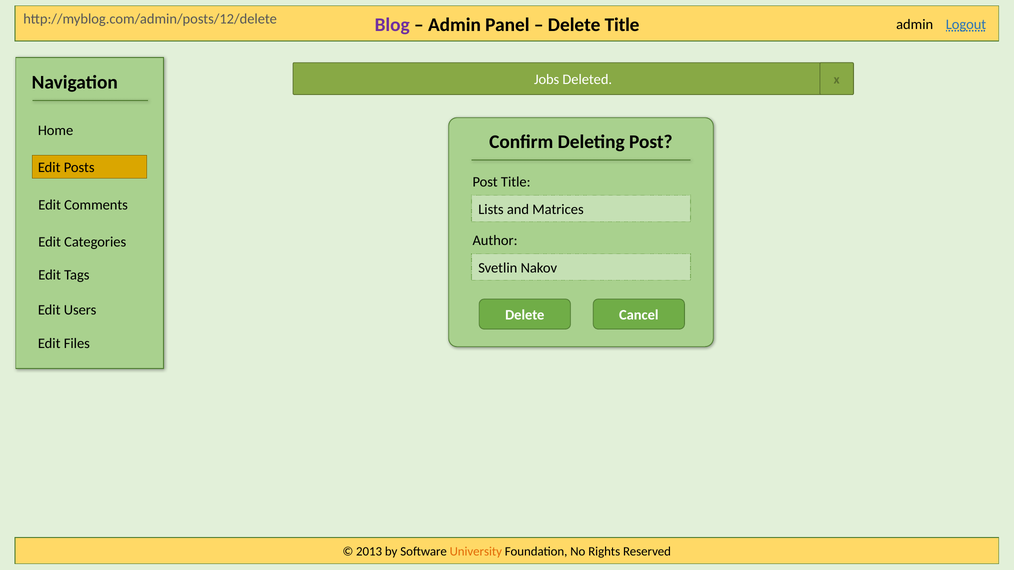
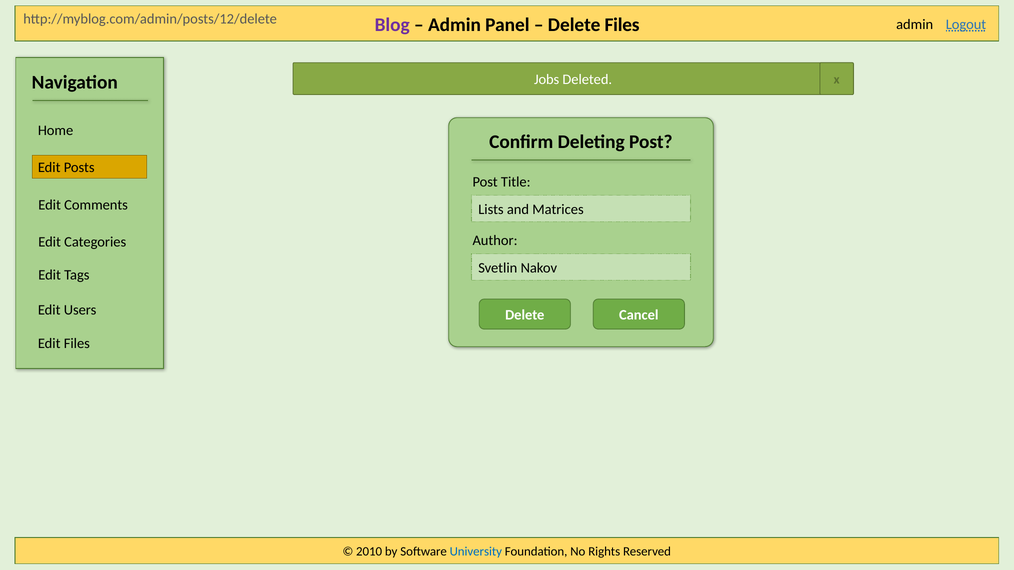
Delete Title: Title -> Files (622, 25)
2013: 2013 -> 2010 (369, 552)
University colour: orange -> blue (476, 552)
